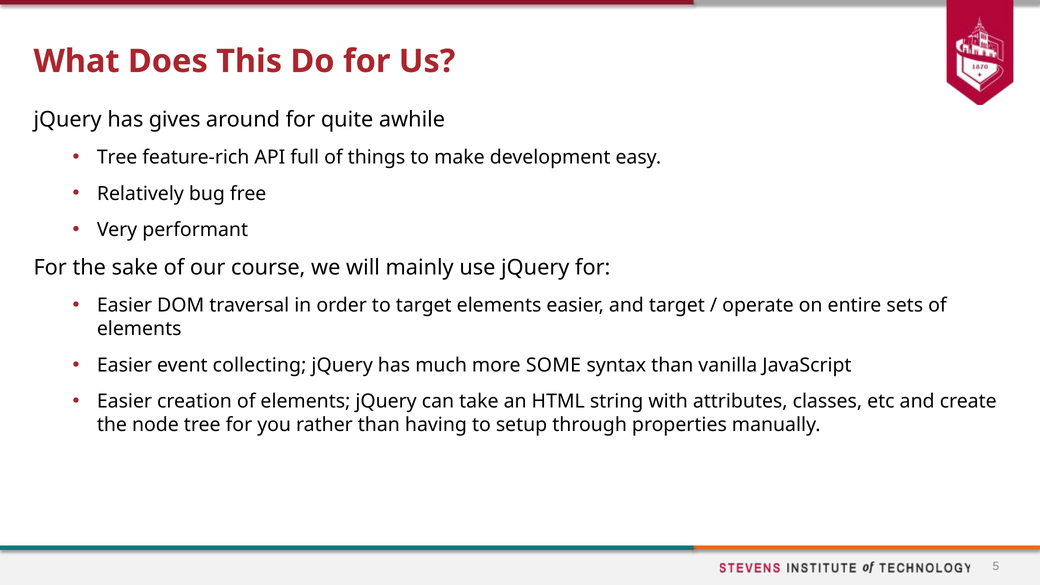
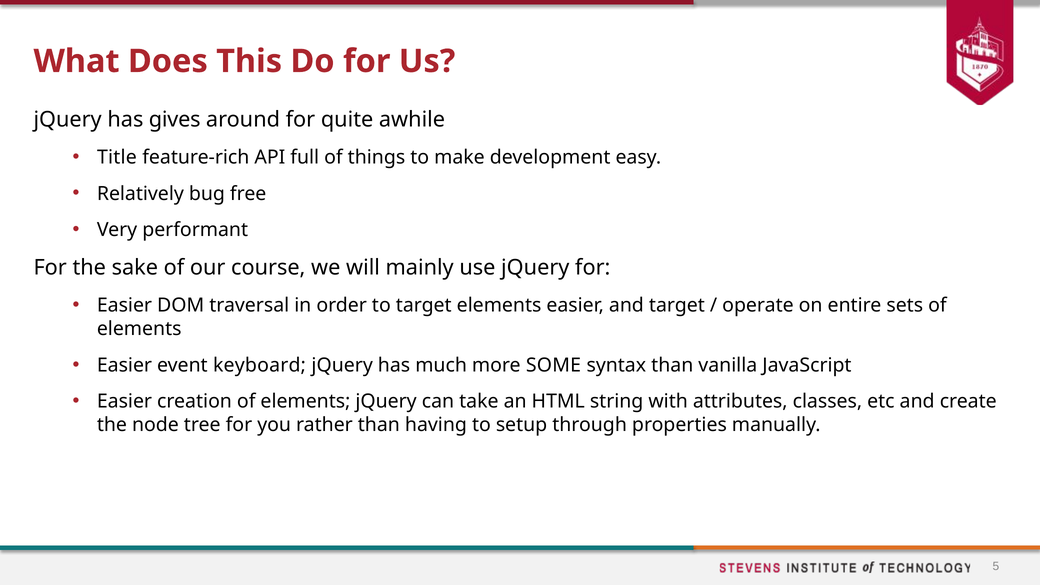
Tree: Tree -> Title (117, 157)
collecting: collecting -> keyboard (259, 365)
